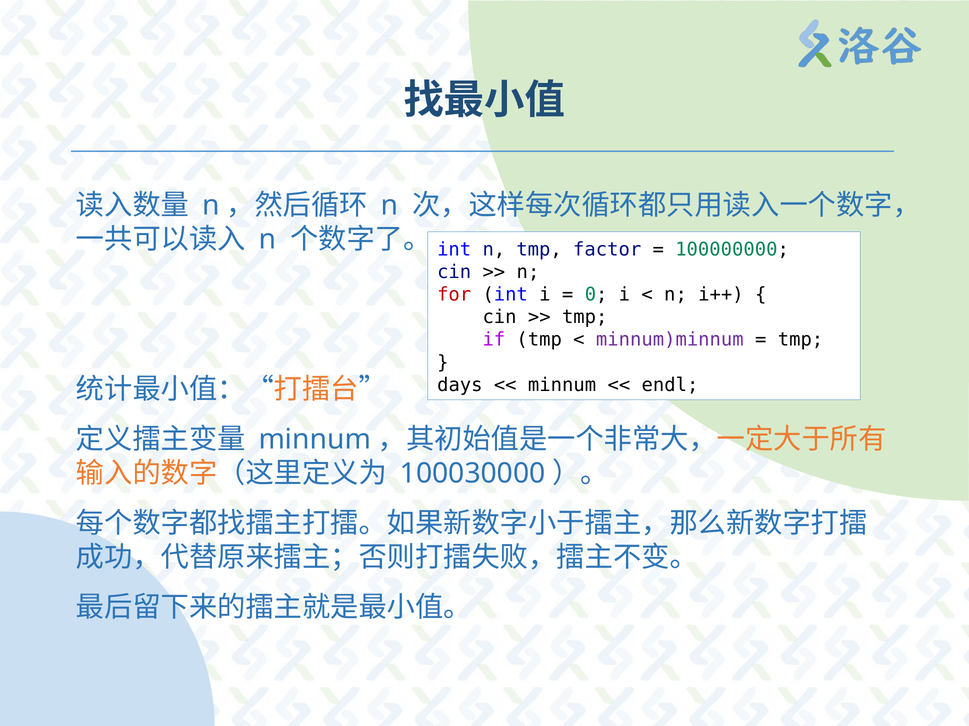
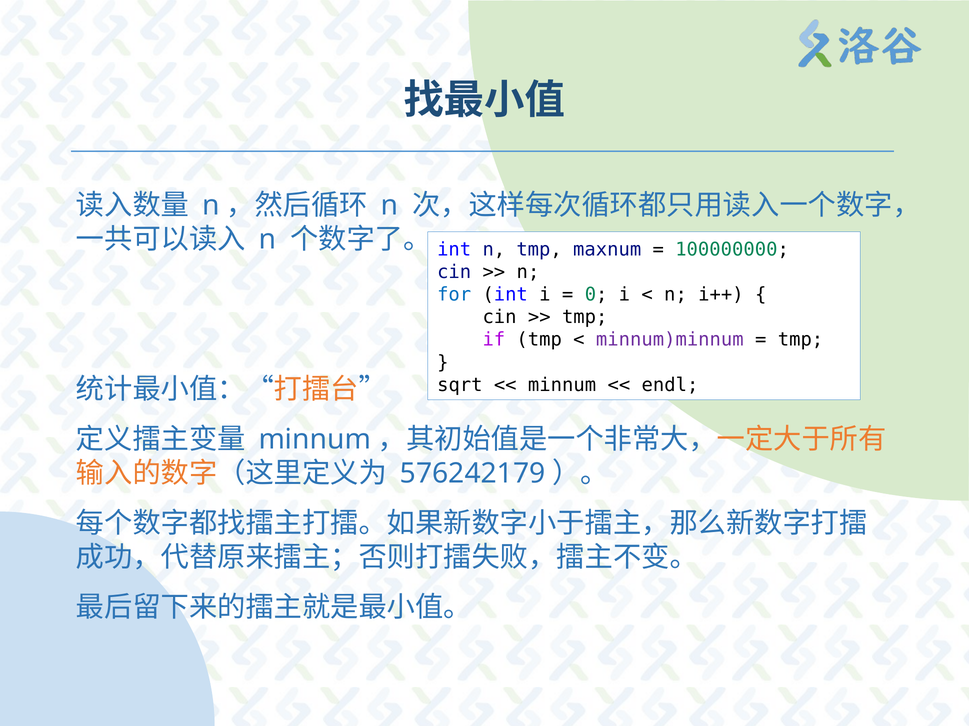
factor: factor -> maxnum (607, 250)
for colour: red -> blue (454, 295)
days: days -> sqrt (460, 385)
100030000: 100030000 -> 576242179 (473, 474)
